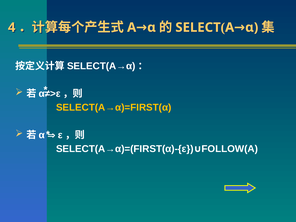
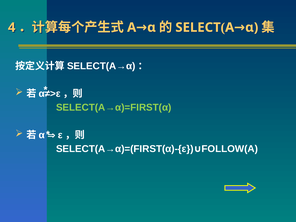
SELECT(A→α)=FIRST(α colour: yellow -> light green (114, 107)
